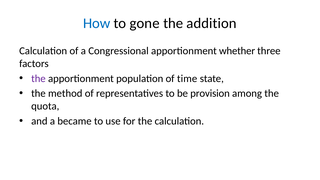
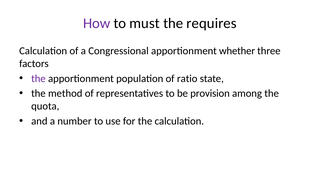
How colour: blue -> purple (97, 23)
gone: gone -> must (145, 23)
addition: addition -> requires (212, 23)
time: time -> ratio (187, 78)
became: became -> number (75, 121)
